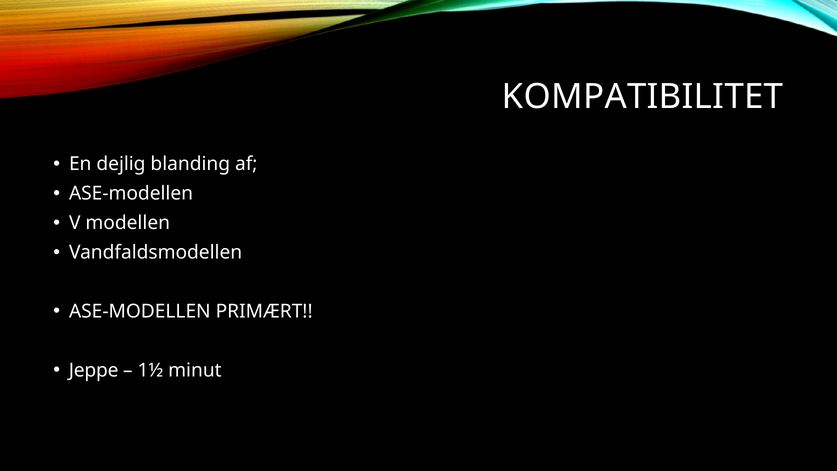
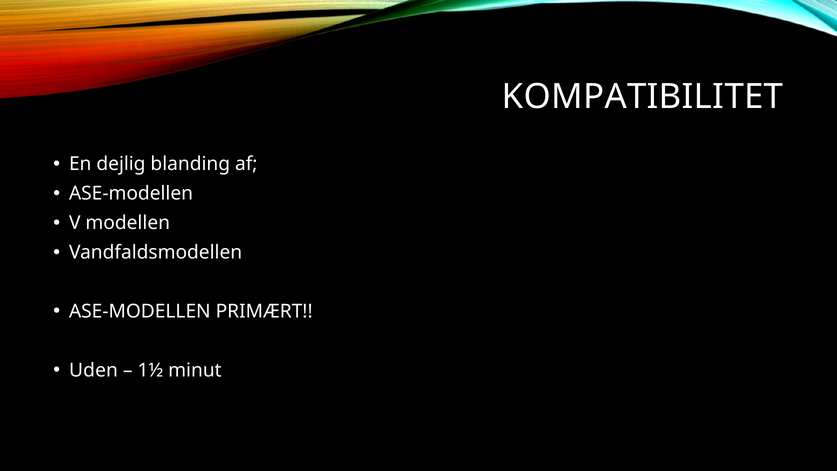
Jeppe: Jeppe -> Uden (93, 370)
